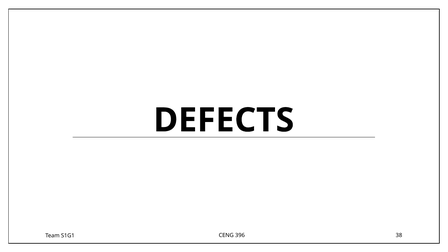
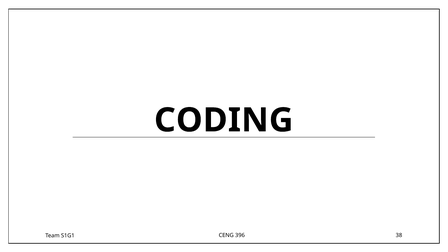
DEFECTS: DEFECTS -> CODING (224, 120)
